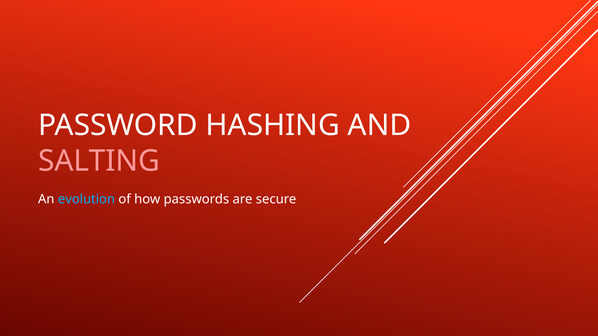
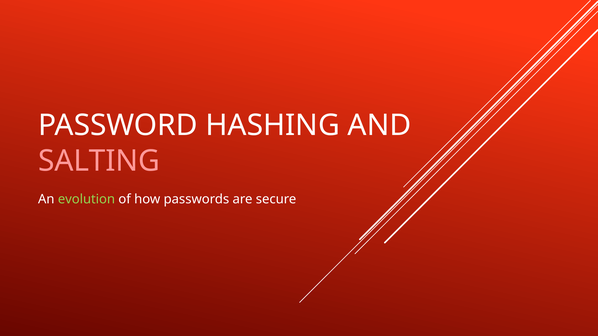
evolution colour: light blue -> light green (86, 200)
